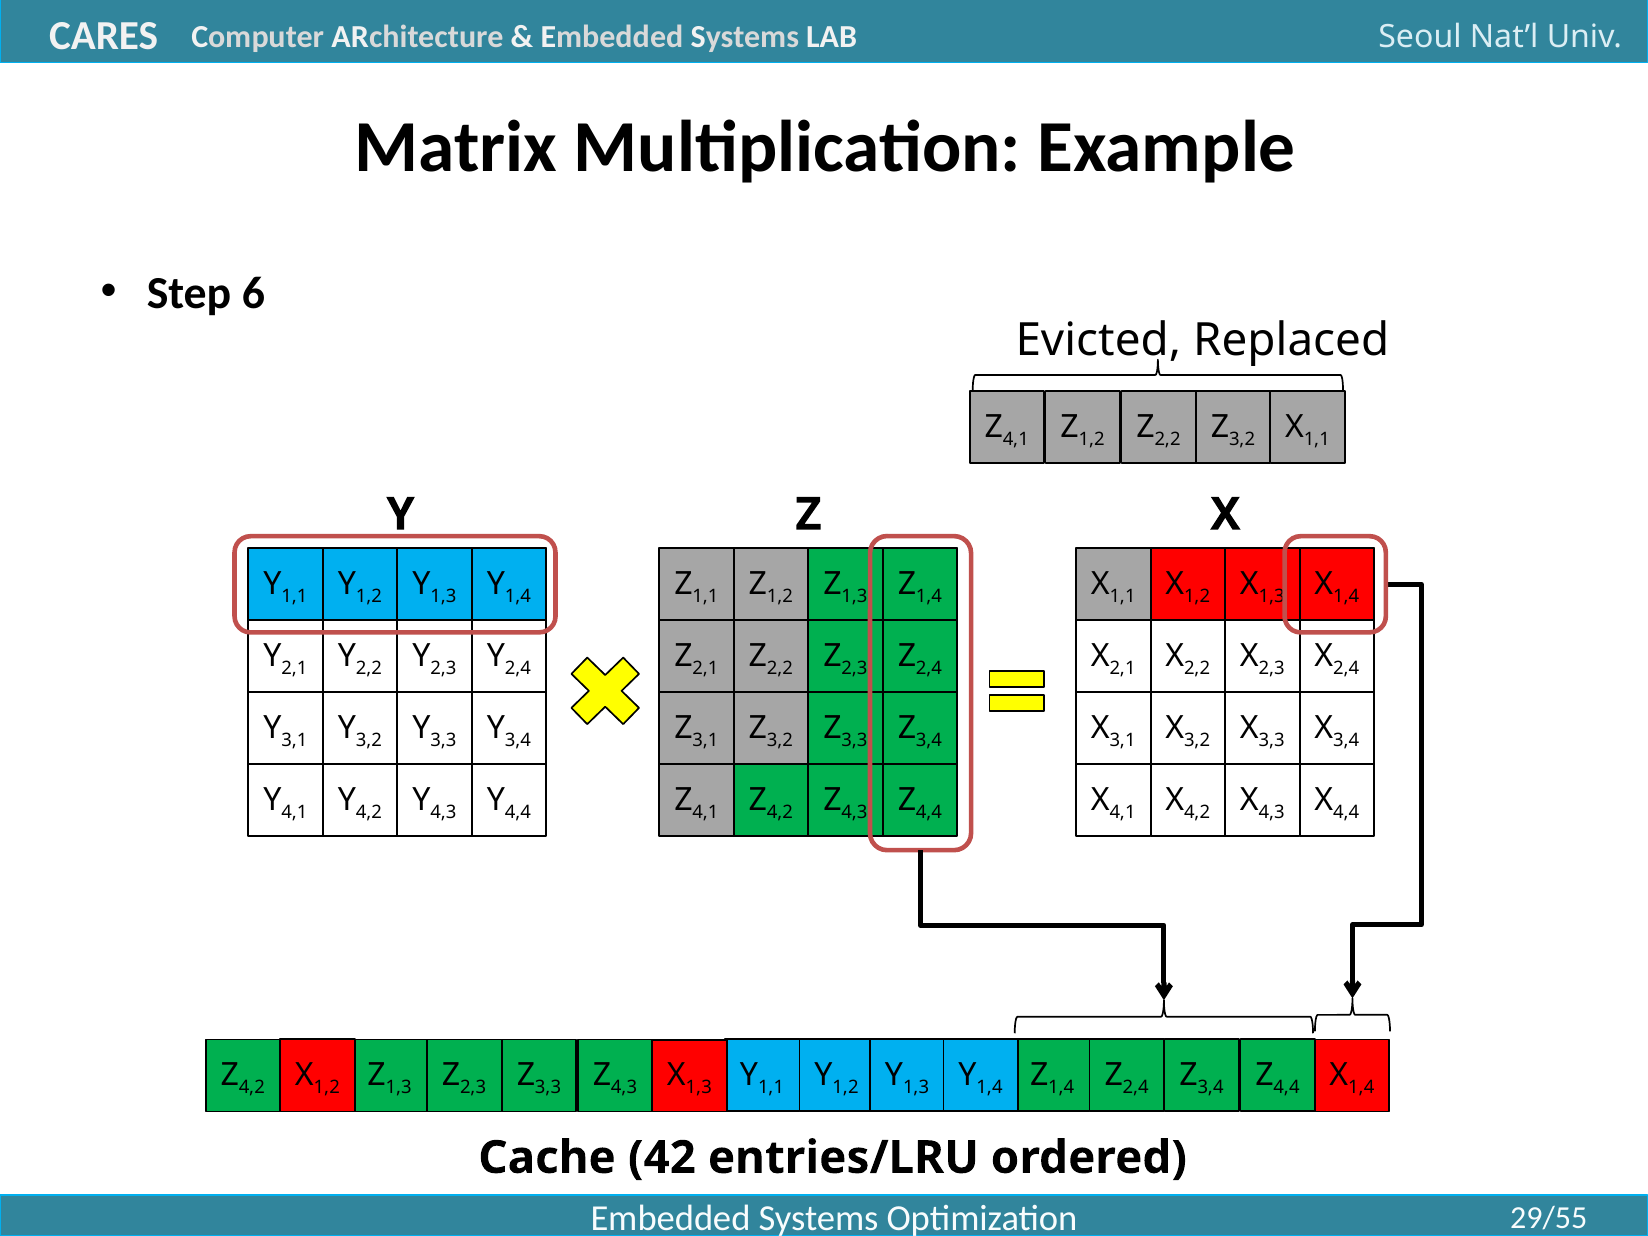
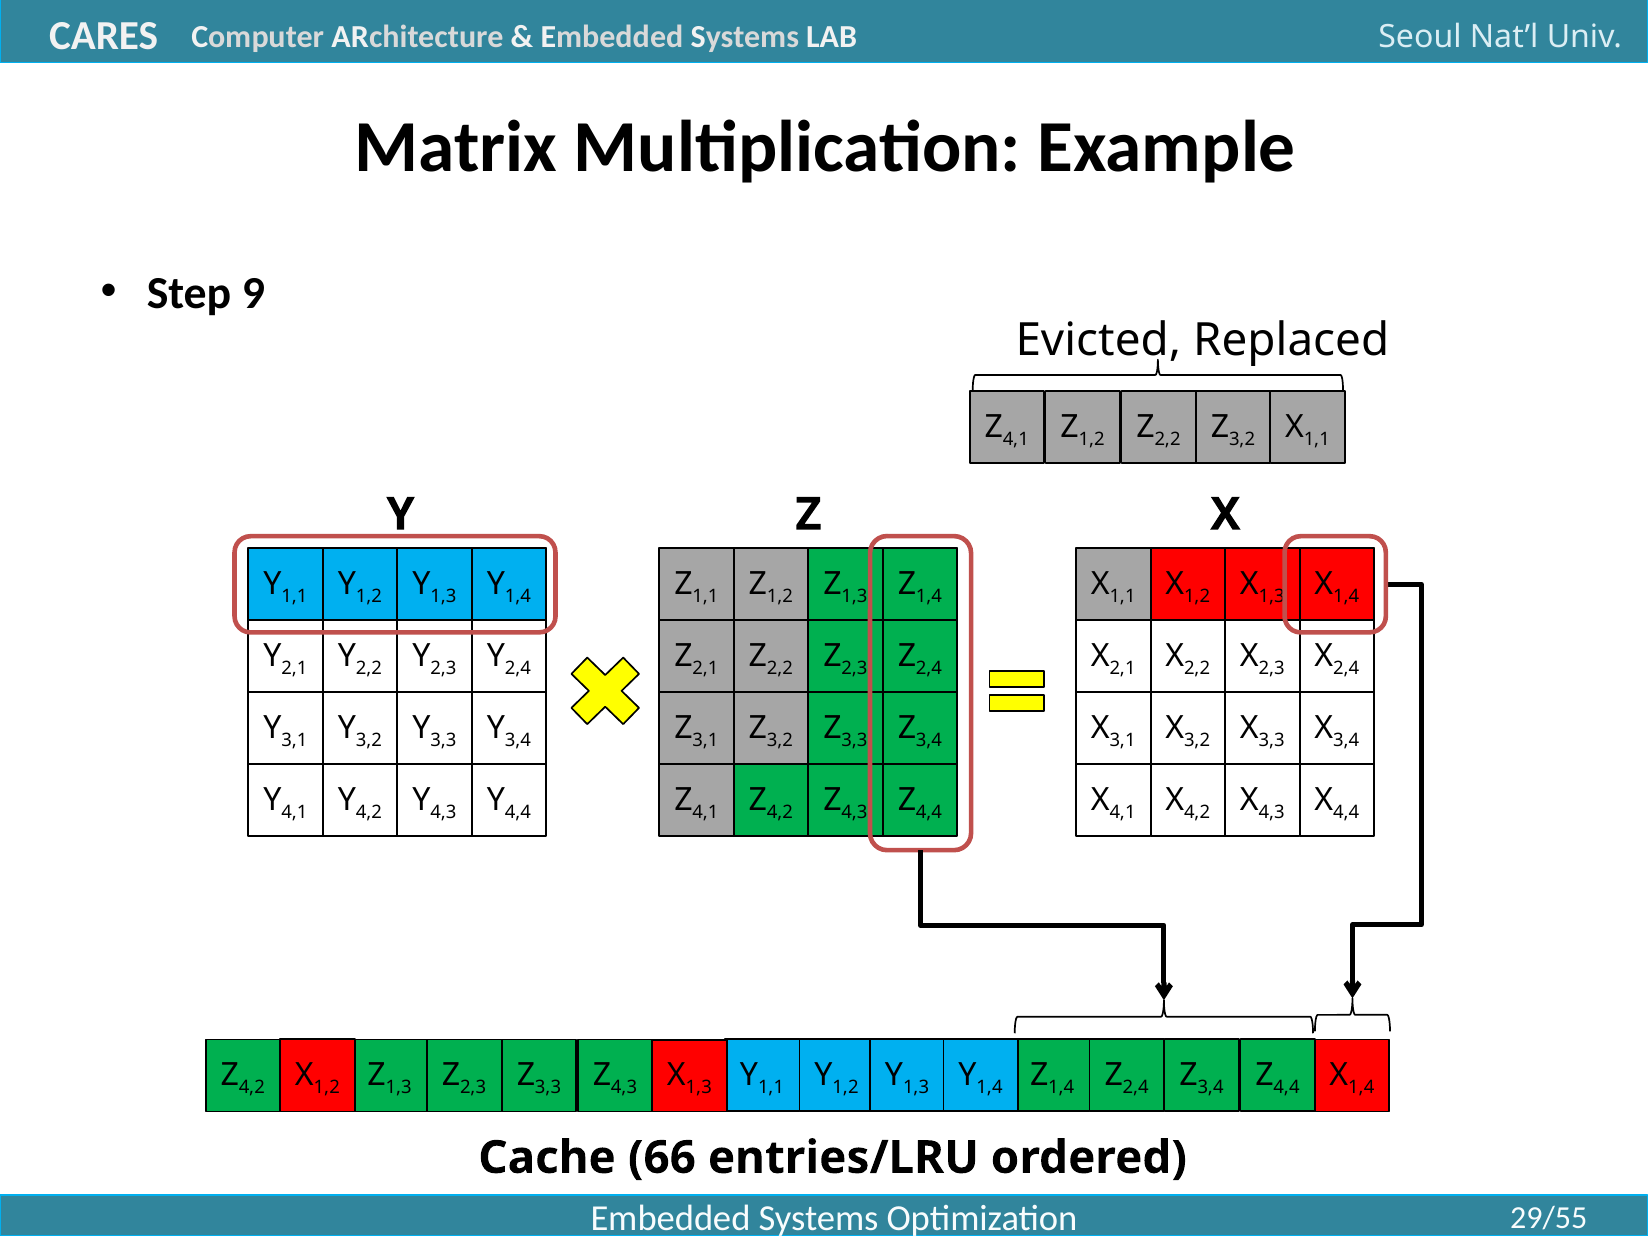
6: 6 -> 9 (253, 293)
42: 42 -> 66 (662, 1158)
